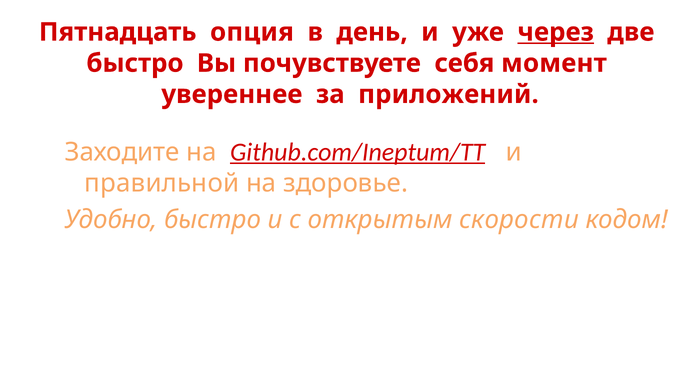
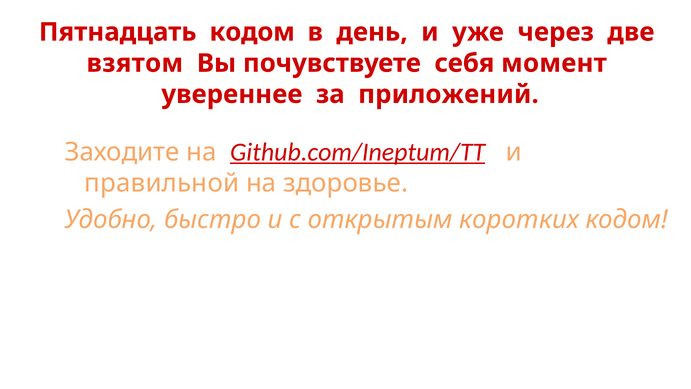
Пятнадцать опция: опция -> кодом (252, 32)
через underline: present -> none (556, 32)
быстро: быстро -> взятом (135, 63)
скорости: скорости -> коротких (519, 219)
